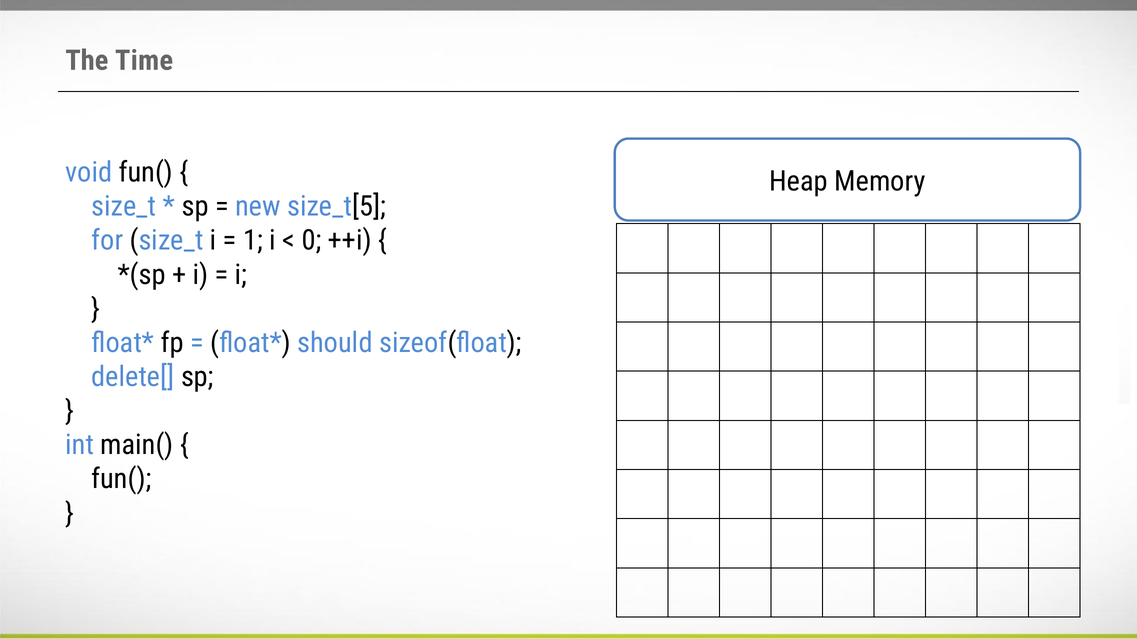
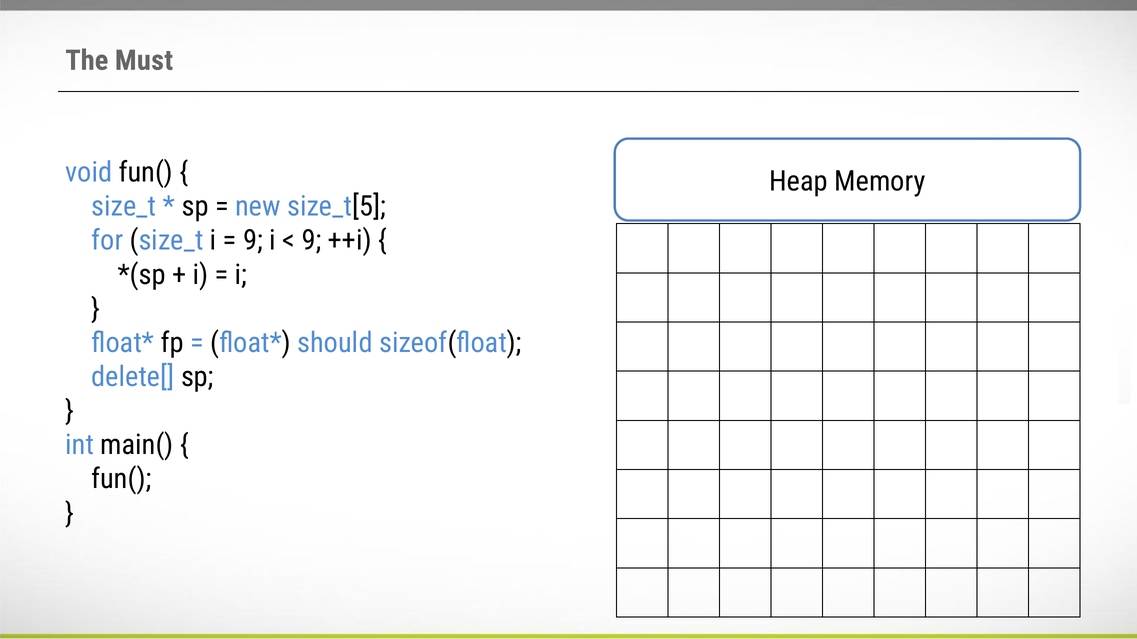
Time: Time -> Must (144, 61)
1: 1 -> 9 (253, 241)
0: 0 -> 9 (311, 241)
